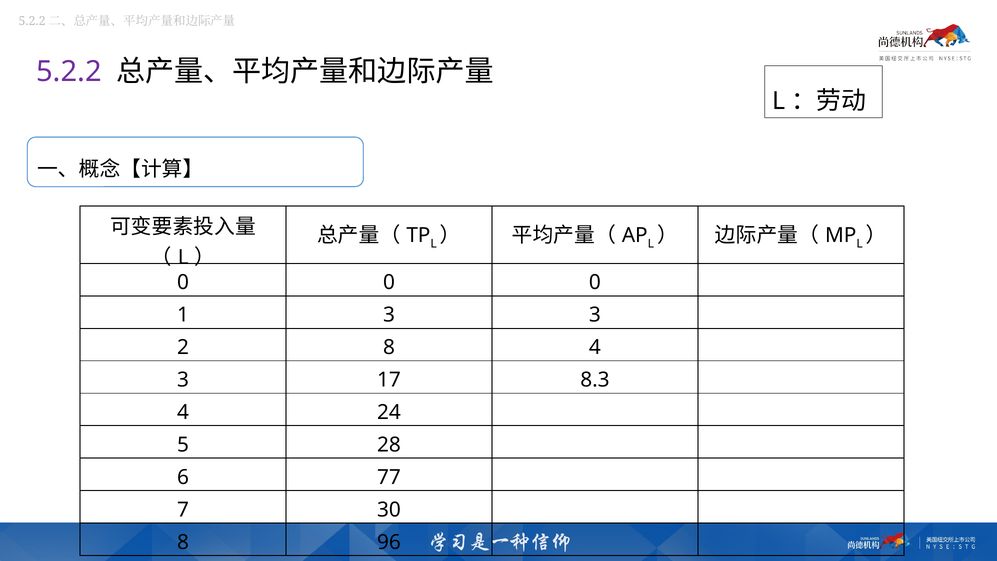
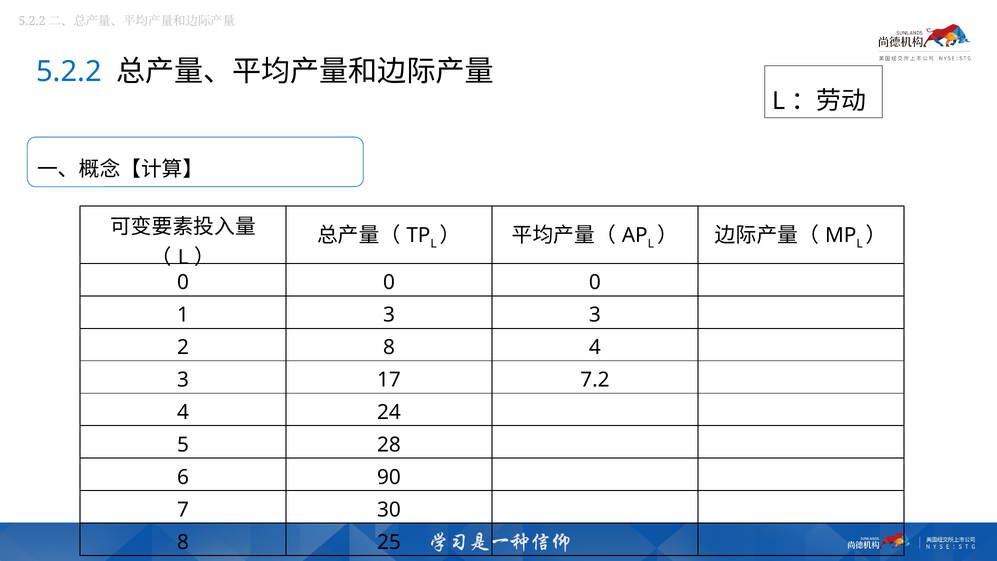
5.2.2 colour: purple -> blue (69, 72)
8.3: 8.3 -> 7.2 (595, 380)
77: 77 -> 90 (389, 477)
96: 96 -> 25 (389, 542)
